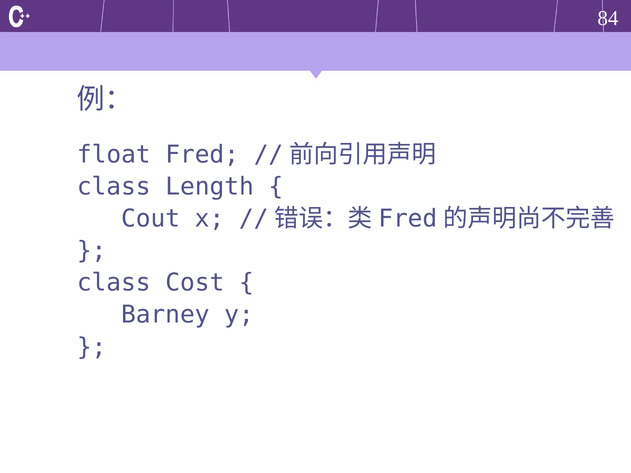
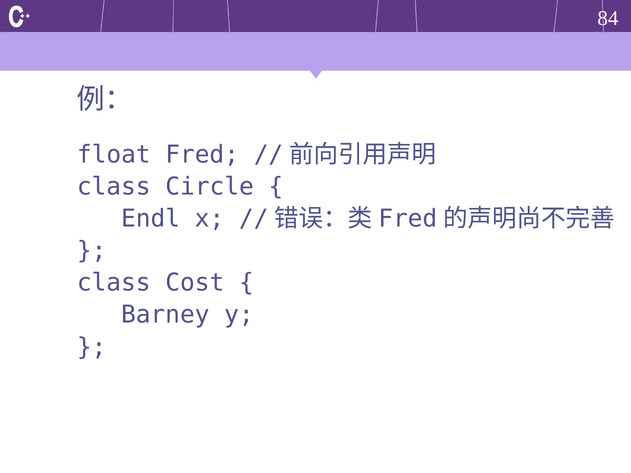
Length: Length -> Circle (210, 187)
Cout: Cout -> Endl (151, 219)
